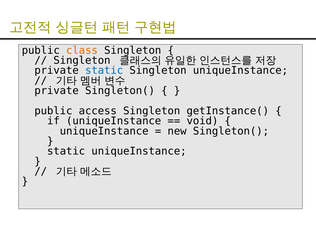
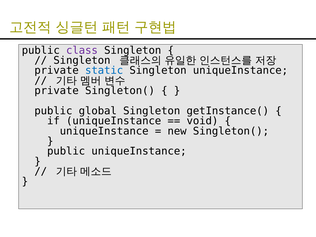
class colour: orange -> purple (82, 50)
access: access -> global (98, 111)
static: static -> public (66, 151)
